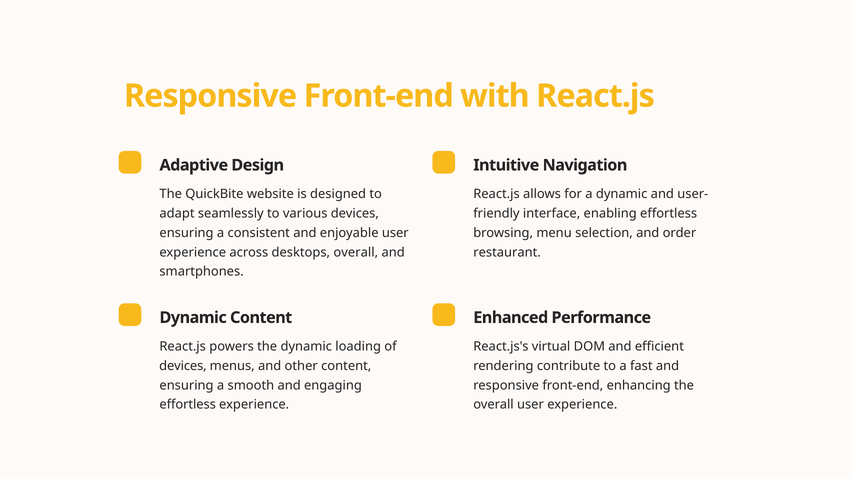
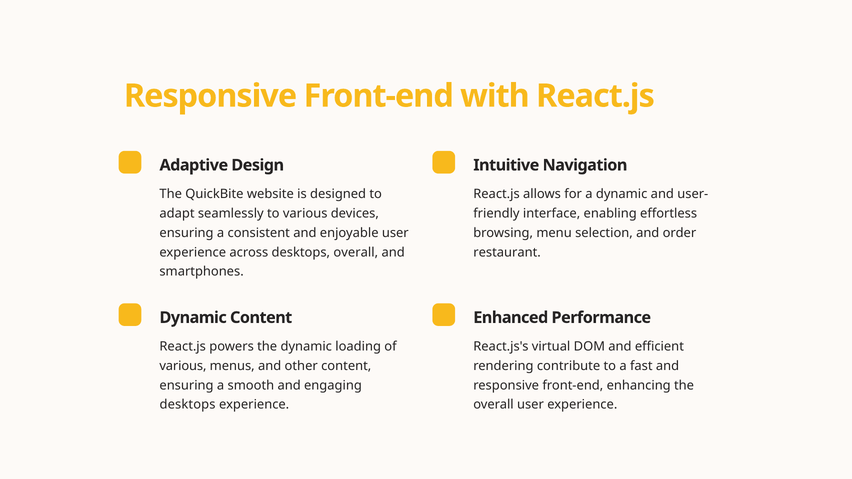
devices: devices -> various (183, 366)
effortless: effortless -> desktops (188, 405)
